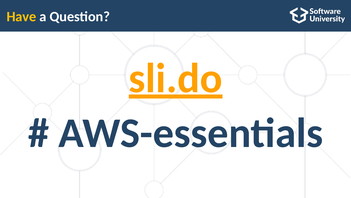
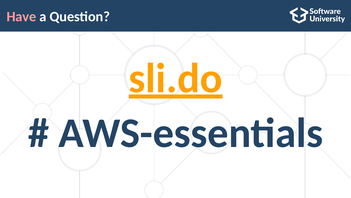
Have colour: yellow -> pink (21, 17)
